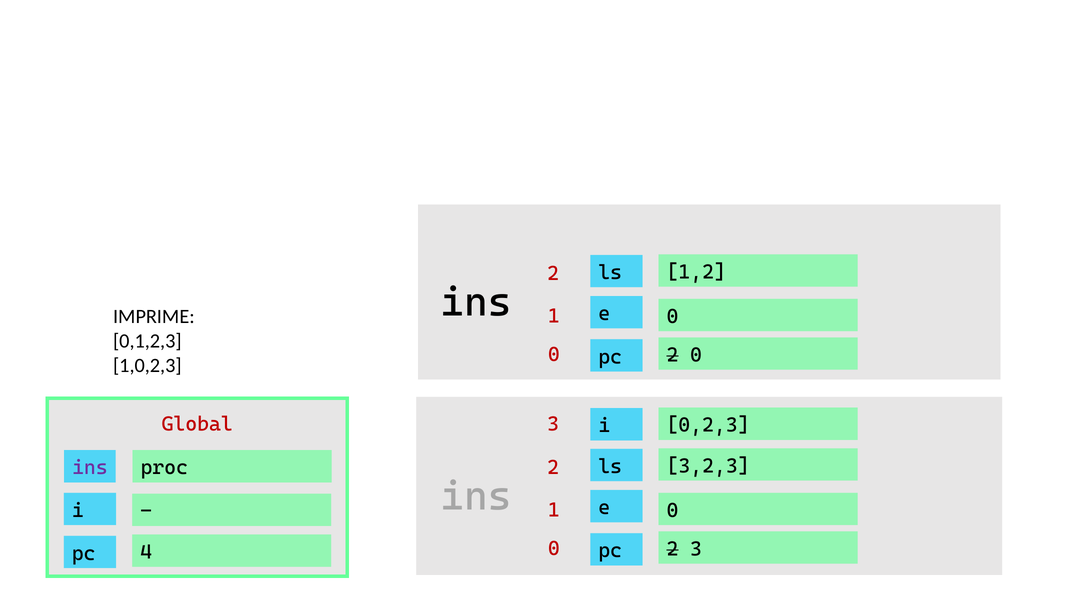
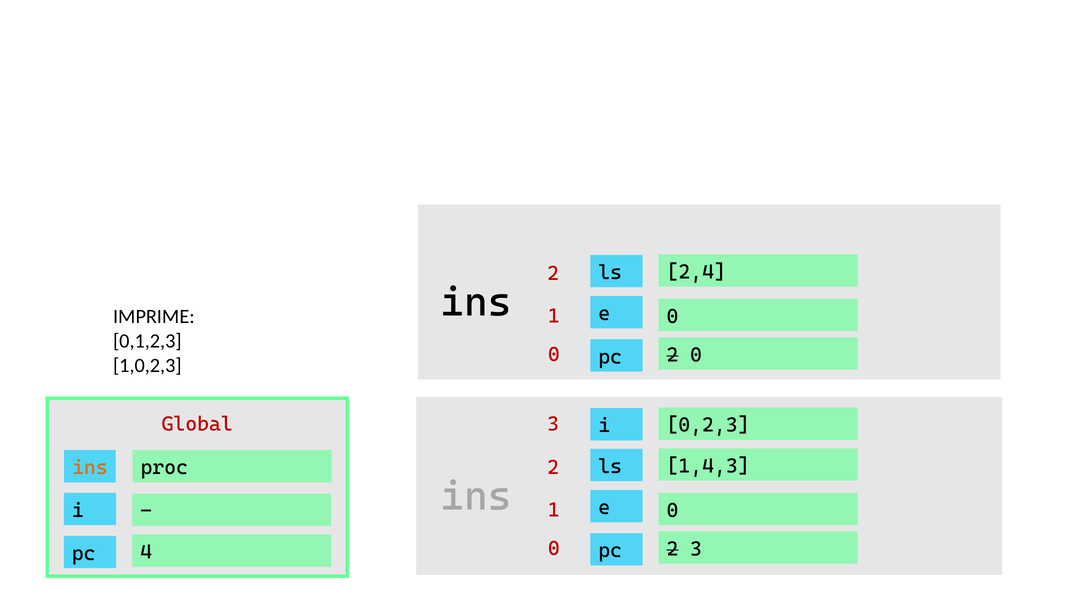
1,2: 1,2 -> 2,4 (696, 272)
3,2,3: 3,2,3 -> 1,4,3 (708, 466)
ins colour: purple -> orange (90, 467)
